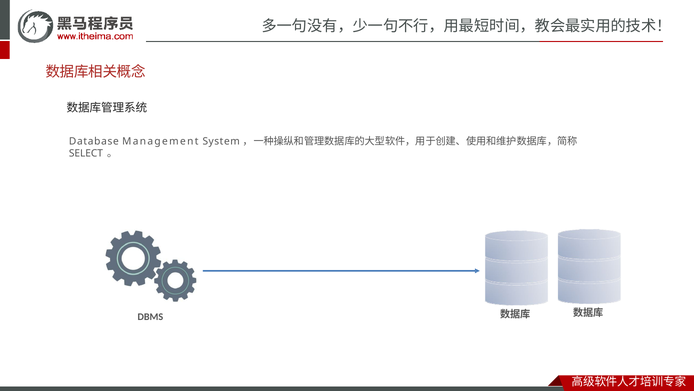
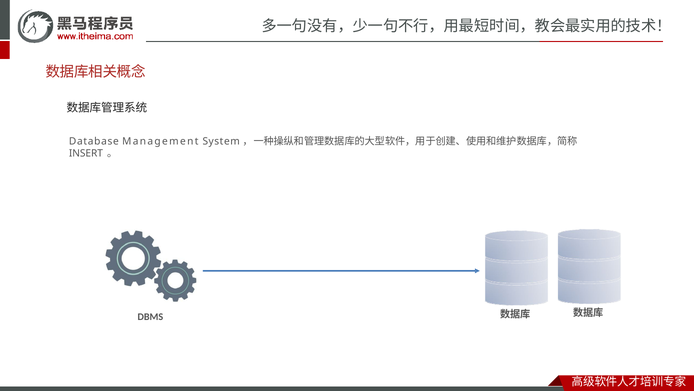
SELECT: SELECT -> INSERT (86, 153)
